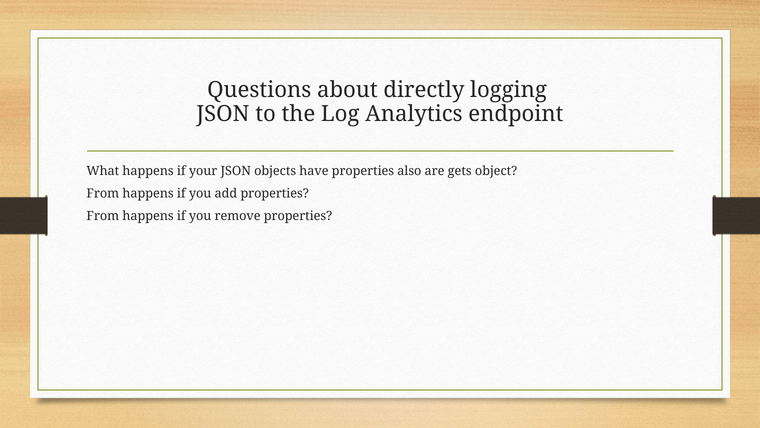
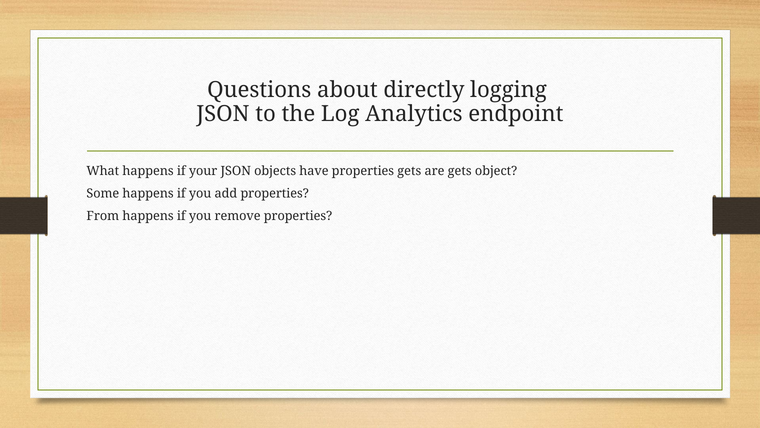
properties also: also -> gets (409, 171)
From: From -> Some (103, 193)
